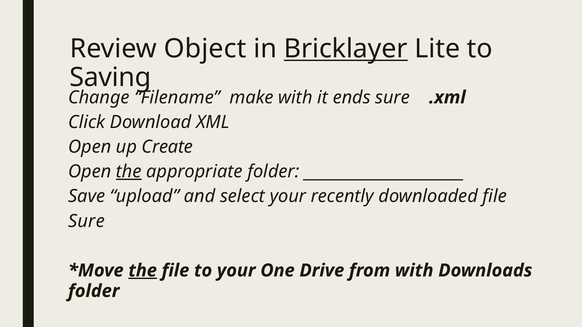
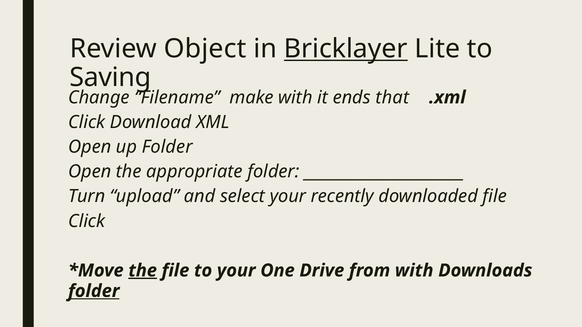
ends sure: sure -> that (392, 97)
up Create: Create -> Folder (167, 147)
the underline: present -> none (129, 172)
Save: Save -> Turn (87, 197)
Sure: Sure -> Click (87, 221)
folder underline: none -> present (94, 291)
